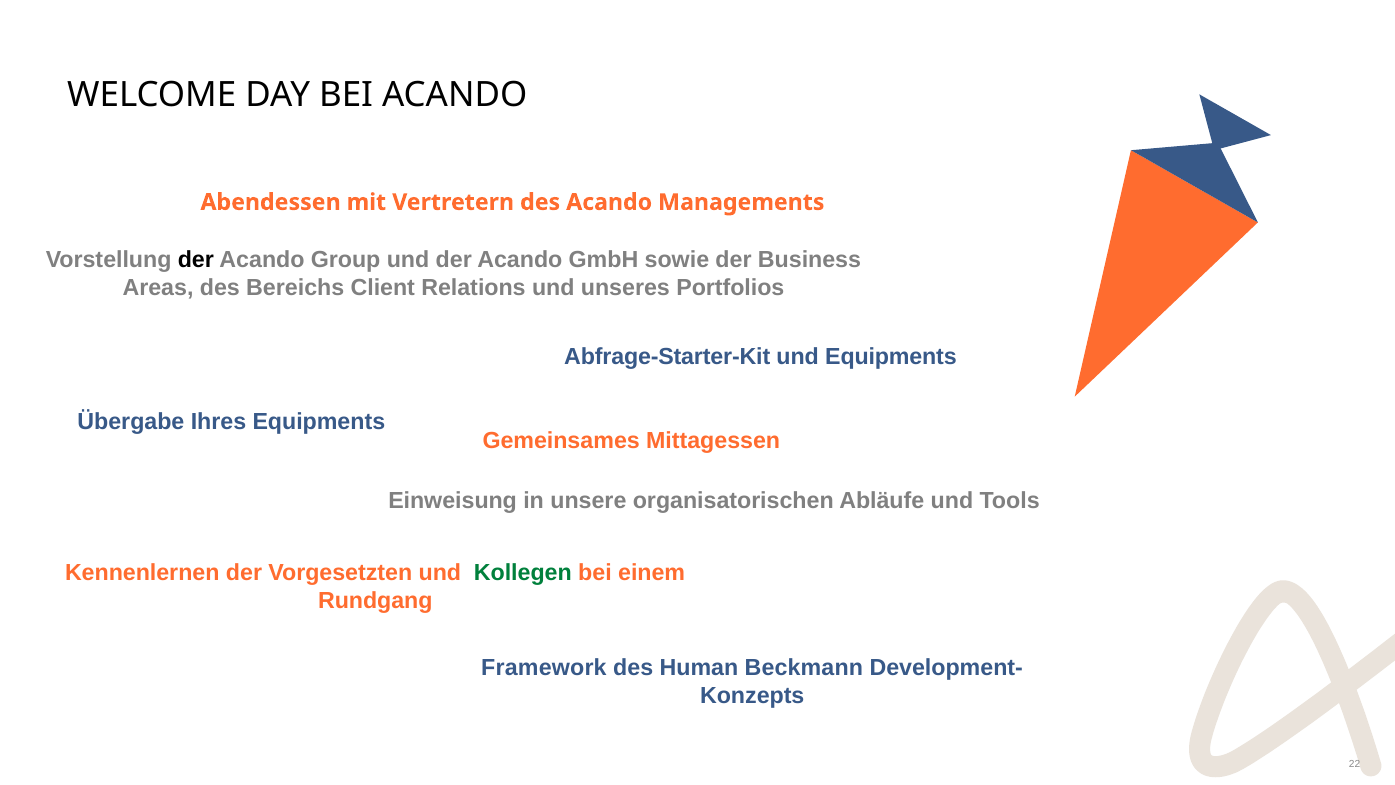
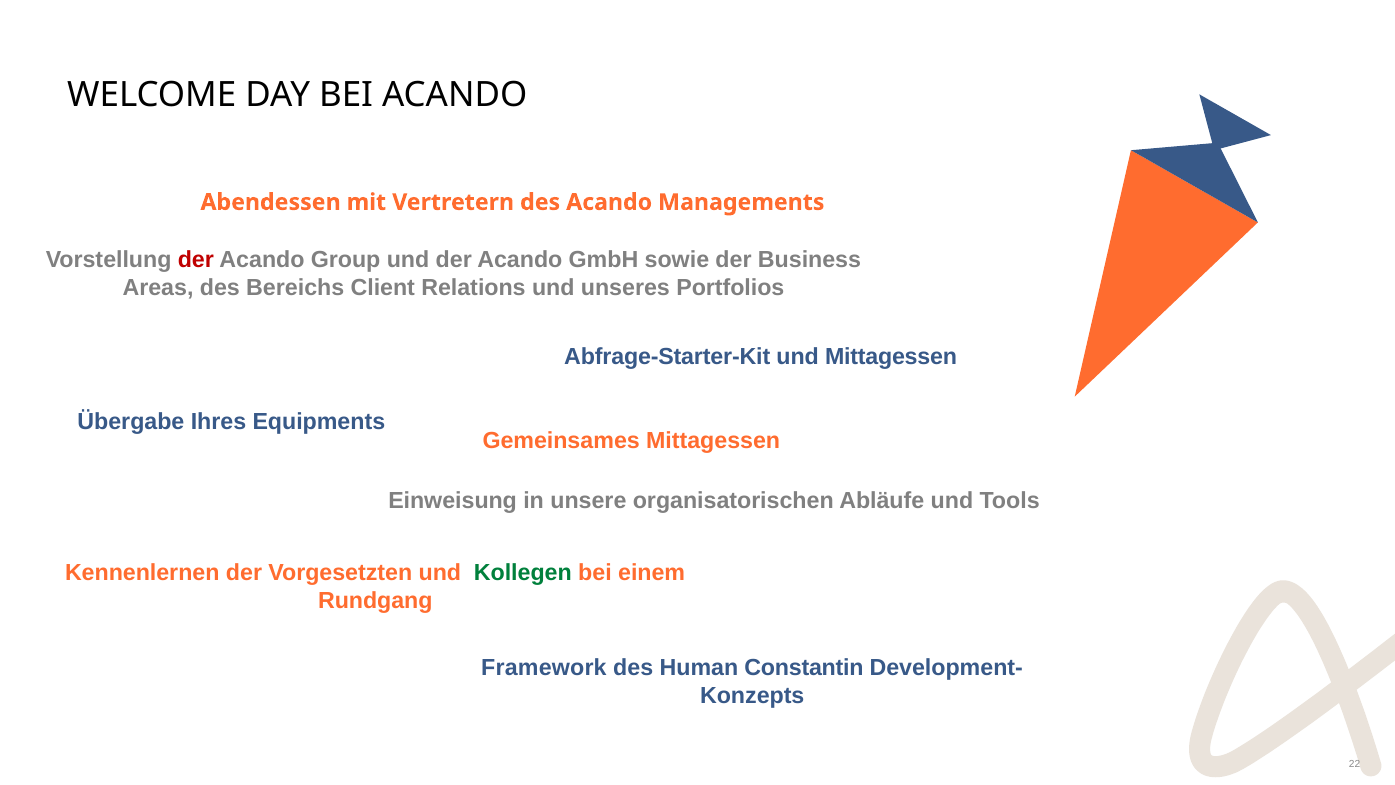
der colour: black -> red (196, 260)
und Equipments: Equipments -> Mittagessen (891, 357)
Beckmann: Beckmann -> Constantin (804, 668)
